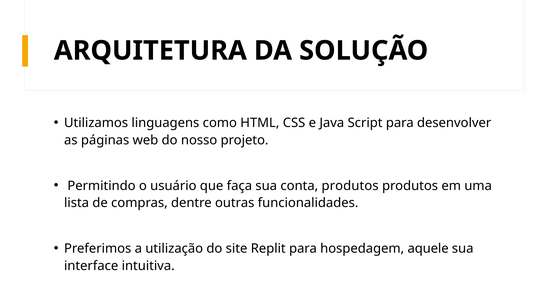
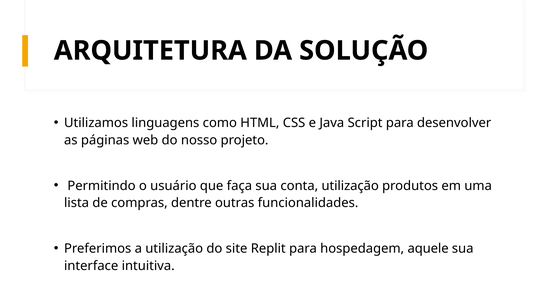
conta produtos: produtos -> utilização (350, 186)
